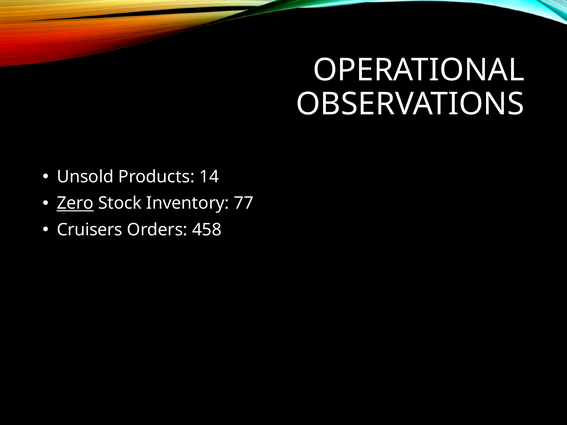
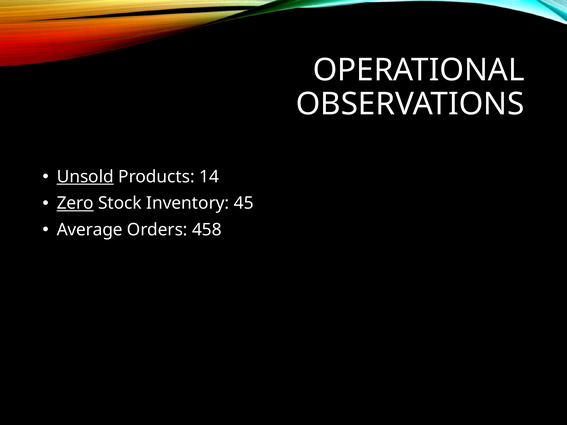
Unsold underline: none -> present (85, 177)
77: 77 -> 45 (244, 203)
Cruisers: Cruisers -> Average (90, 230)
